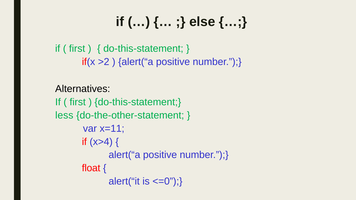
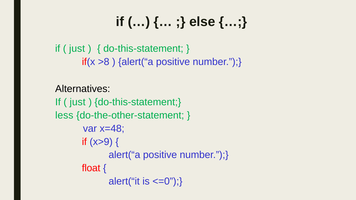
first: first -> just (77, 49)
>2: >2 -> >8 (104, 62)
first: first -> just (78, 102)
x=11: x=11 -> x=48 (112, 129)
x>4: x>4 -> x>9 (101, 142)
